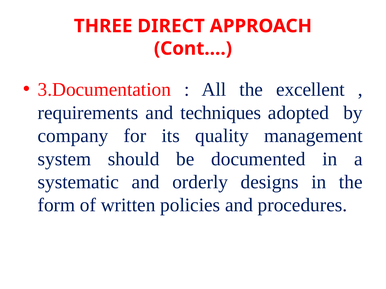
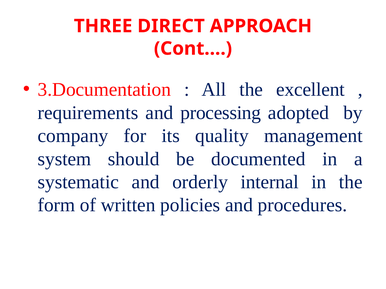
techniques: techniques -> processing (221, 113)
designs: designs -> internal (270, 182)
